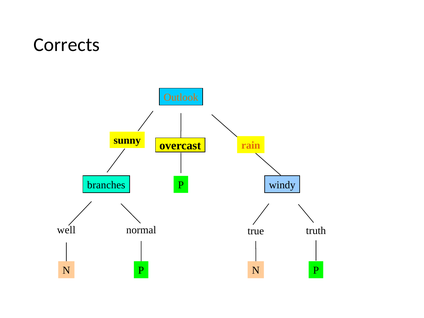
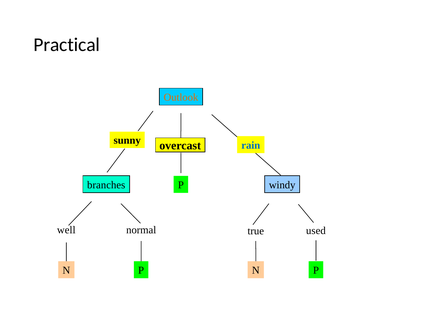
Corrects: Corrects -> Practical (67, 45)
rain colour: orange -> blue (251, 145)
truth: truth -> used (316, 231)
